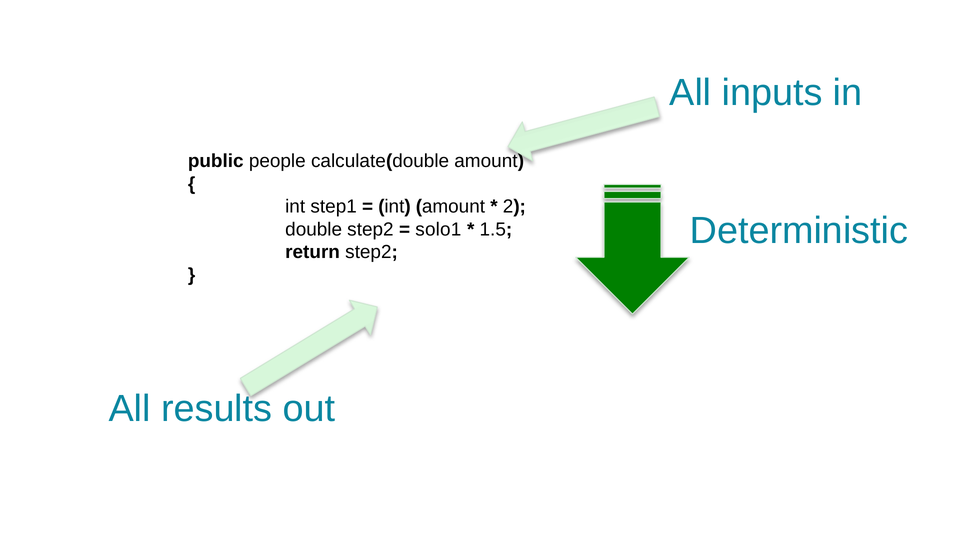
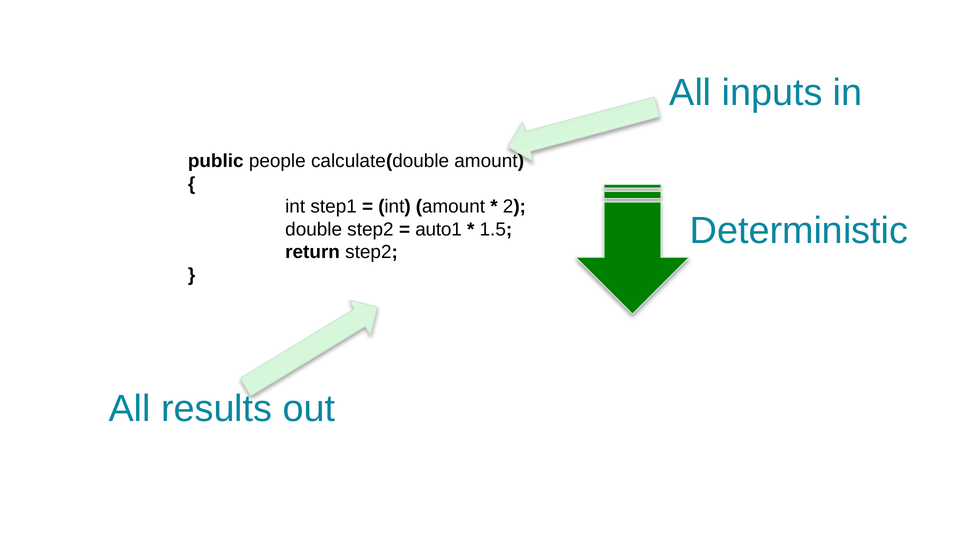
solo1: solo1 -> auto1 (439, 229)
